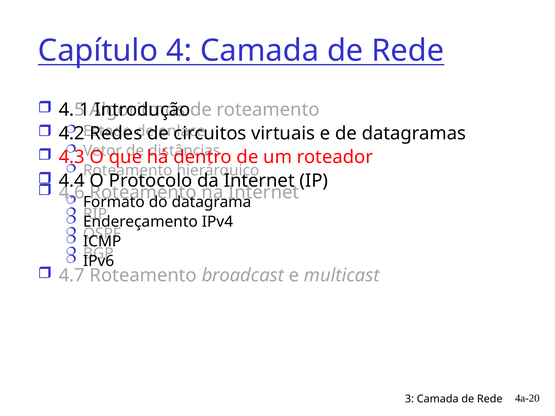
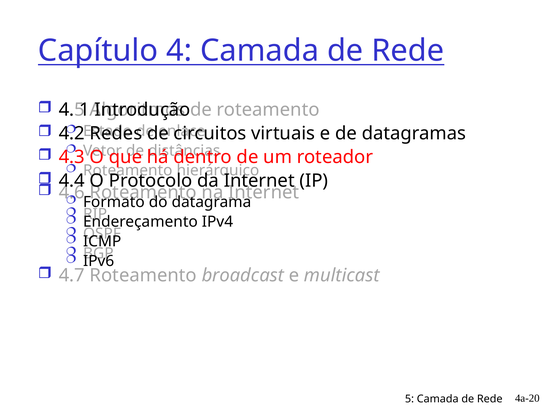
3: 3 -> 5 (409, 399)
